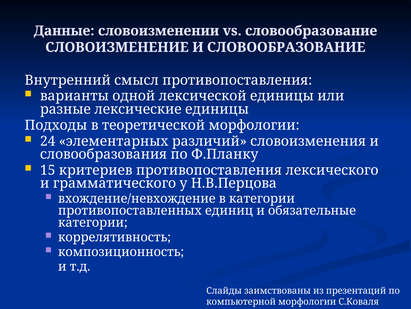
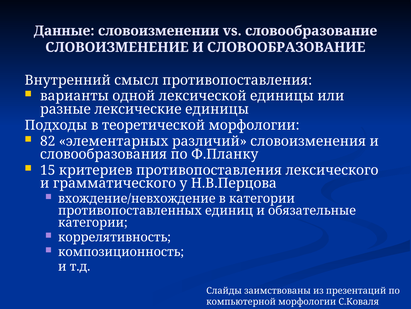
24: 24 -> 82 (48, 141)
